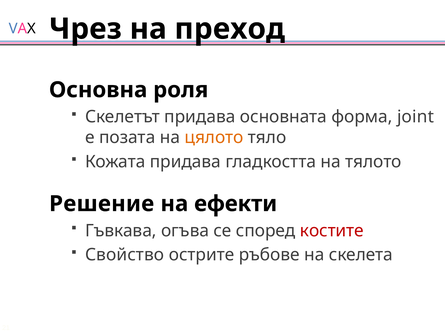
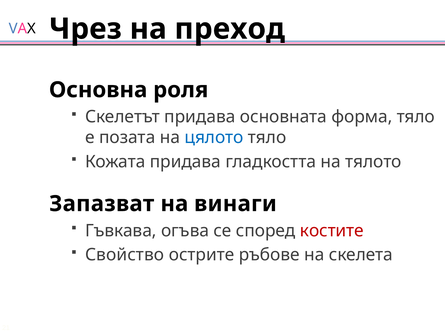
форма joint: joint -> тяло (416, 117)
цялото colour: orange -> blue (214, 137)
Решение: Решение -> Запазват (102, 204)
ефекти: ефекти -> винаги (235, 204)
